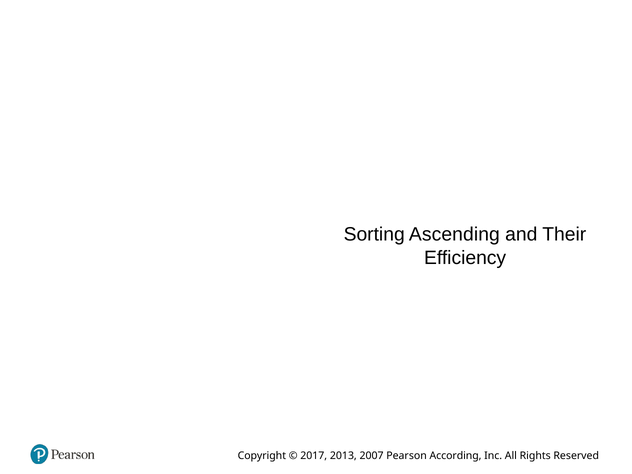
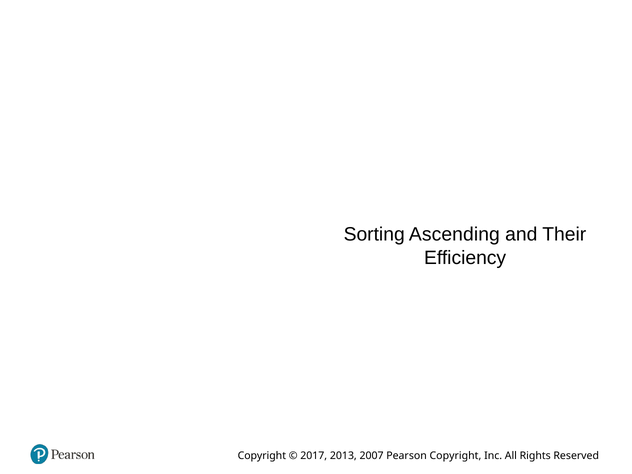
Pearson According: According -> Copyright (455, 456)
